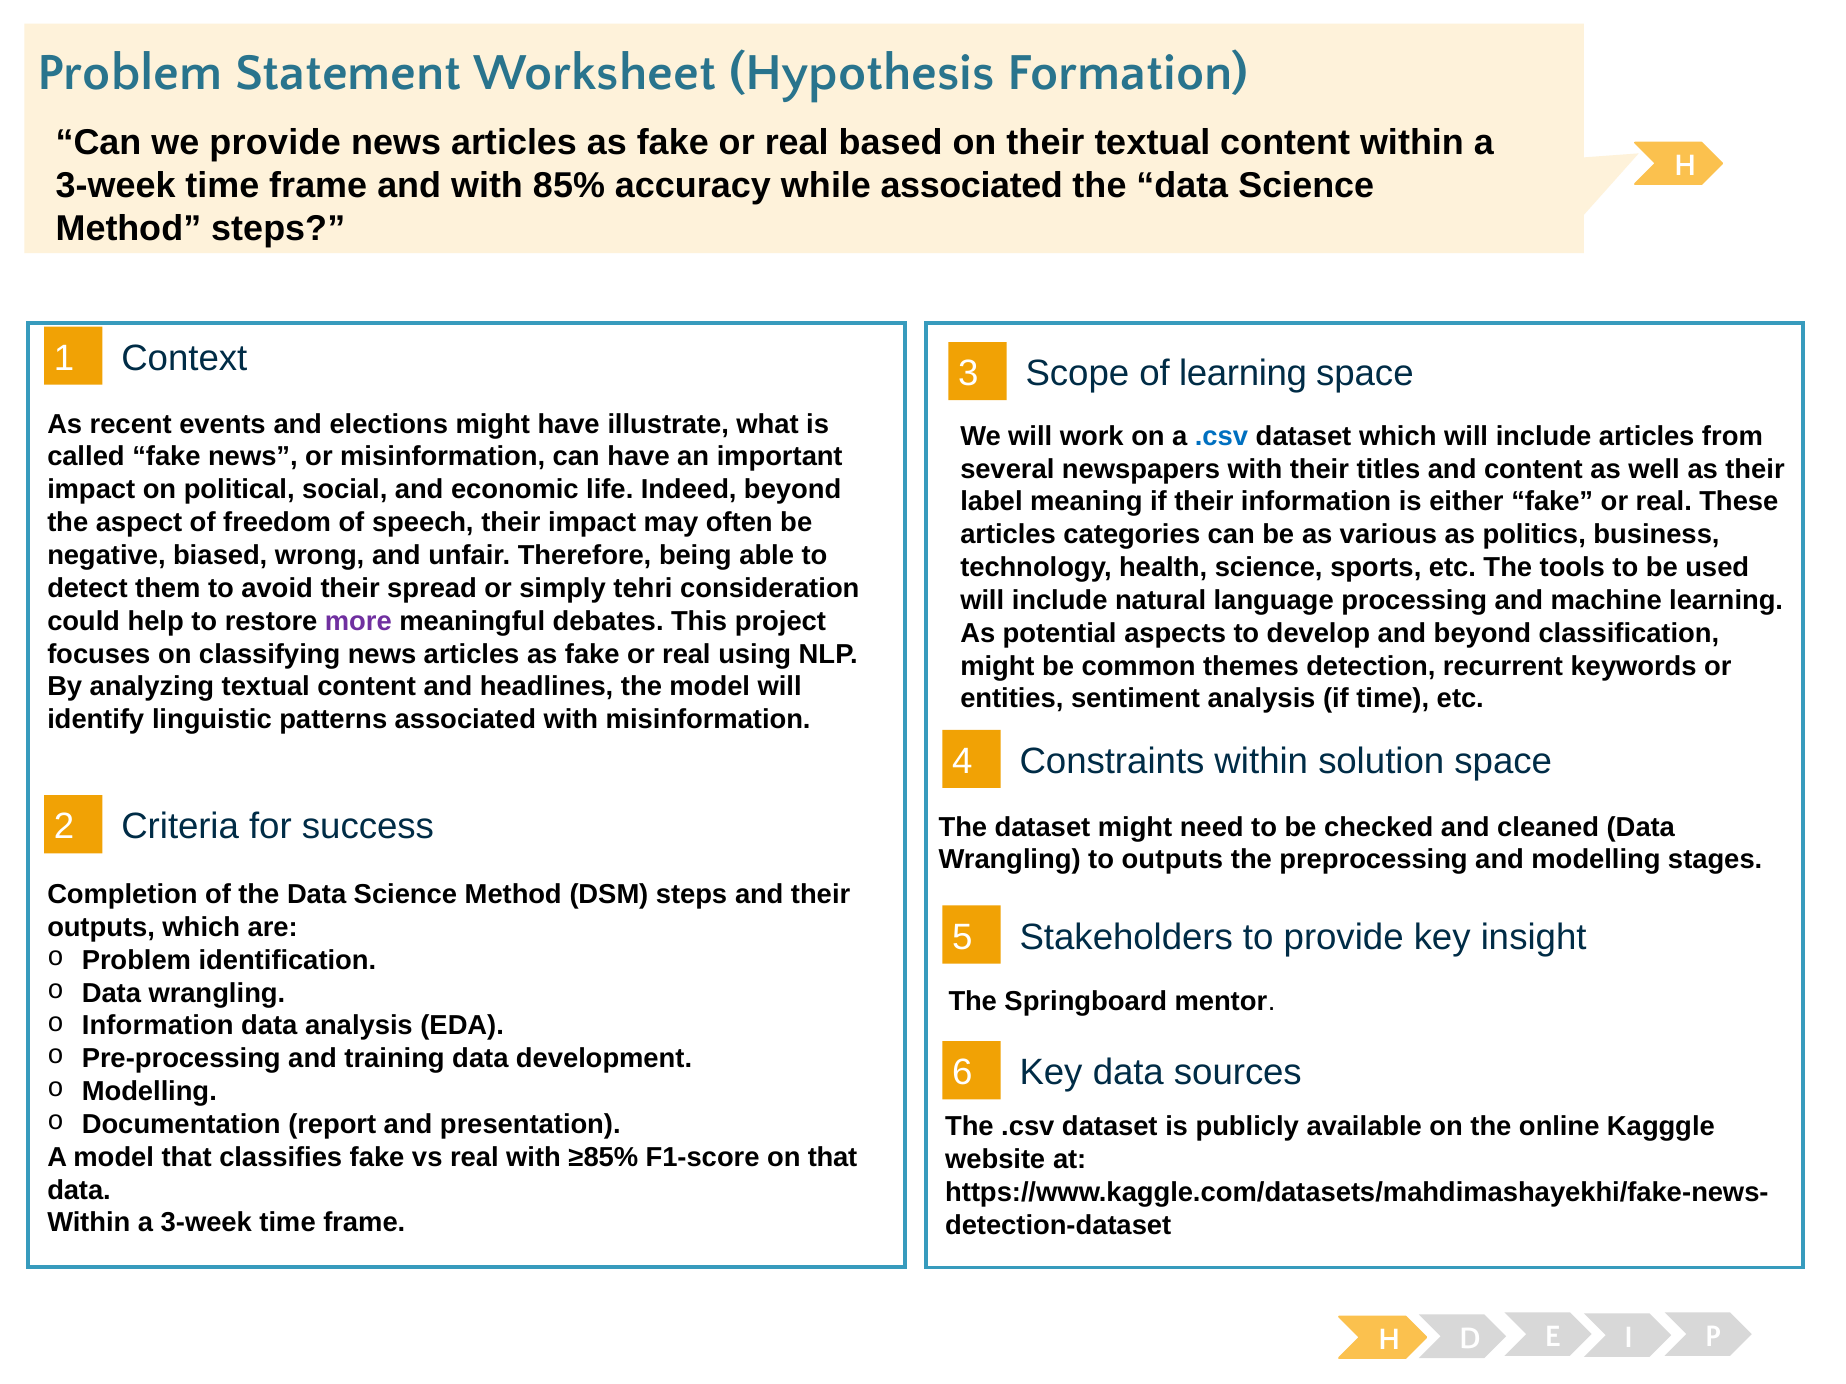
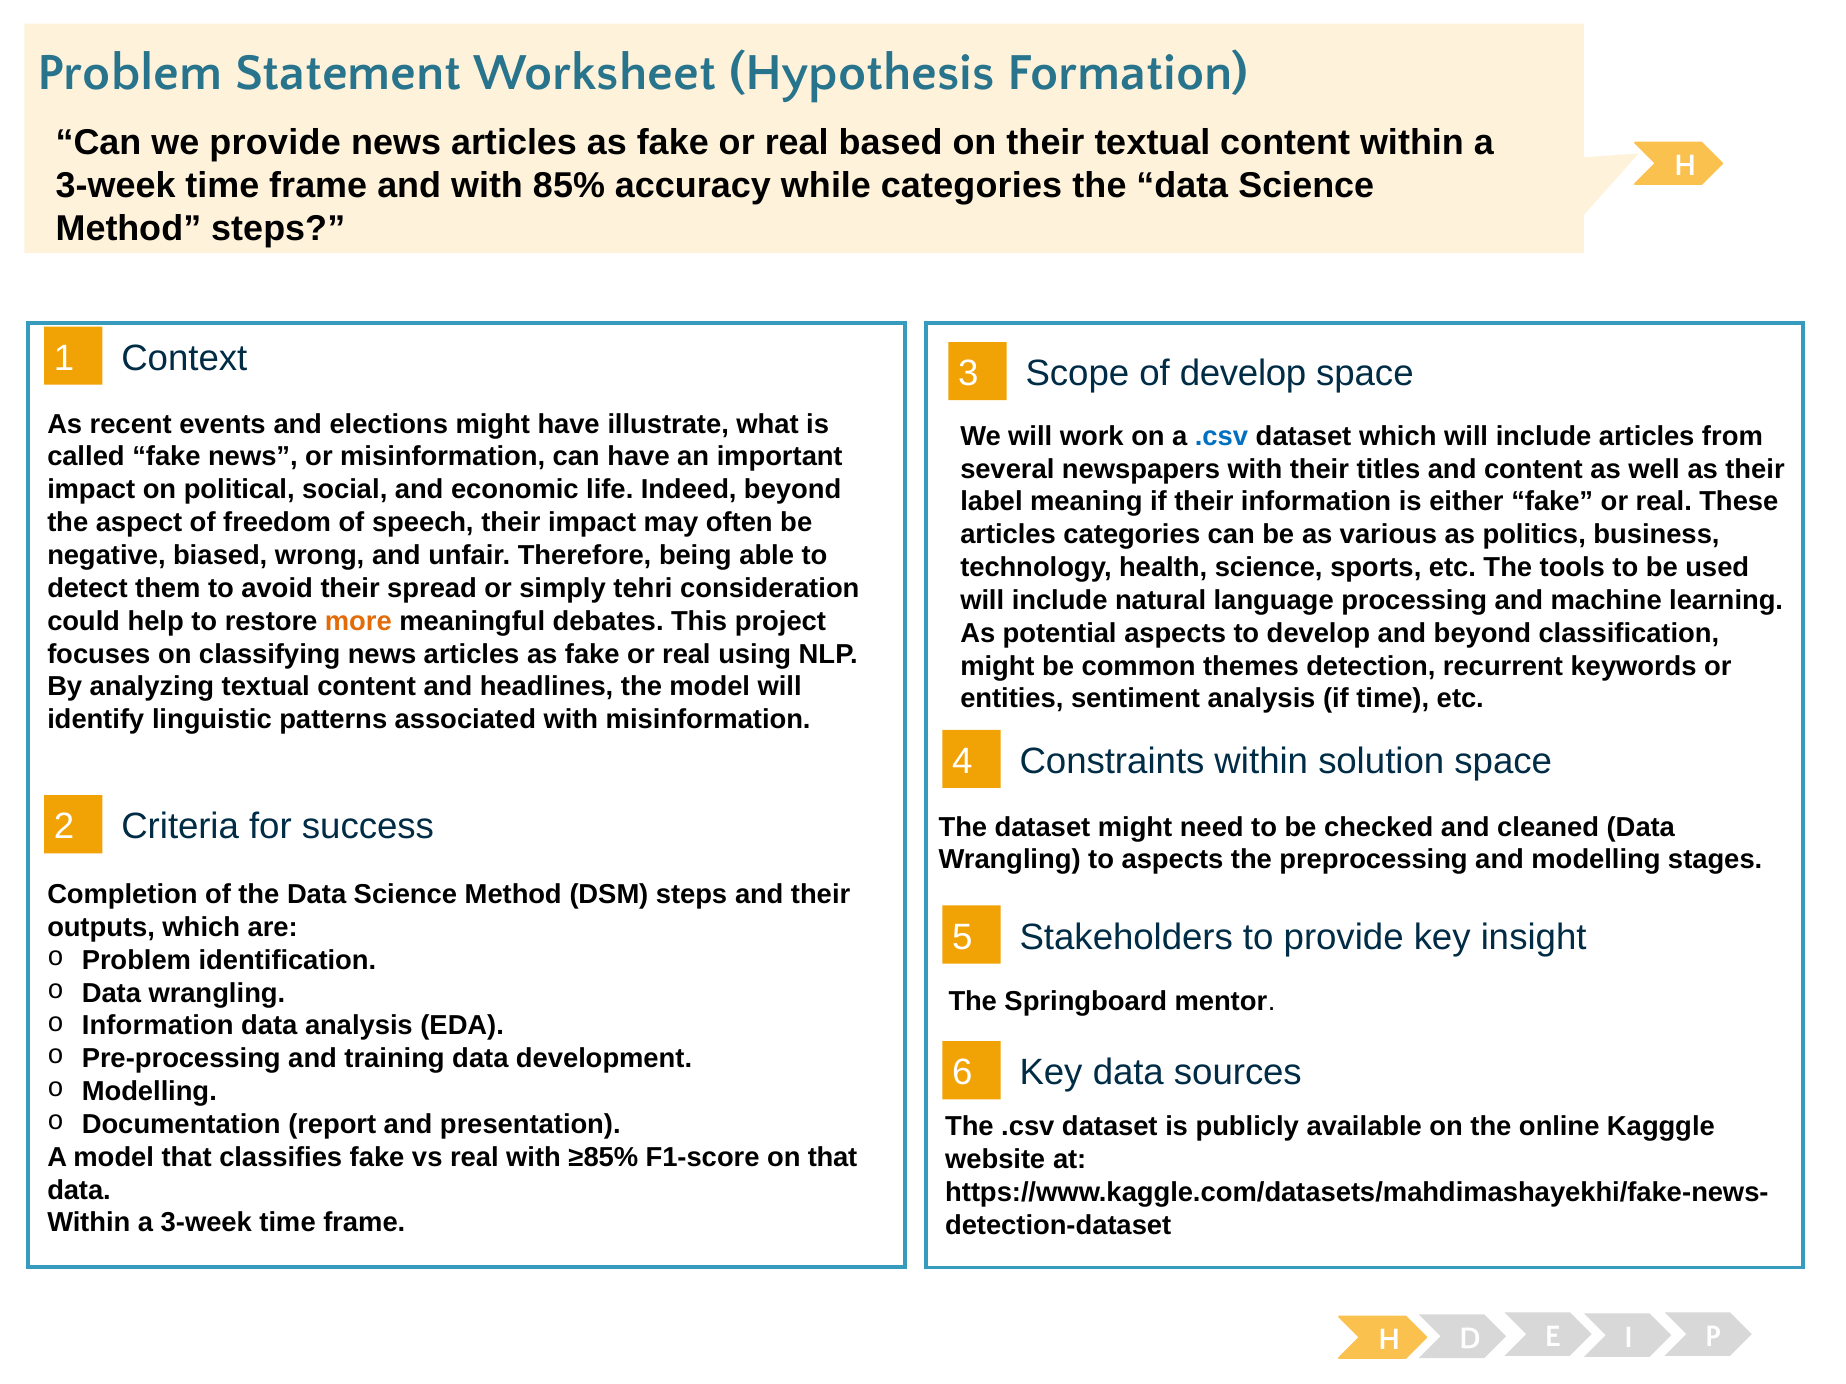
while associated: associated -> categories (971, 186)
of learning: learning -> develop (1243, 374)
more colour: purple -> orange (358, 621)
to outputs: outputs -> aspects (1173, 860)
